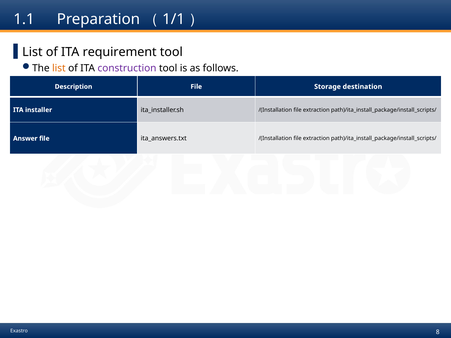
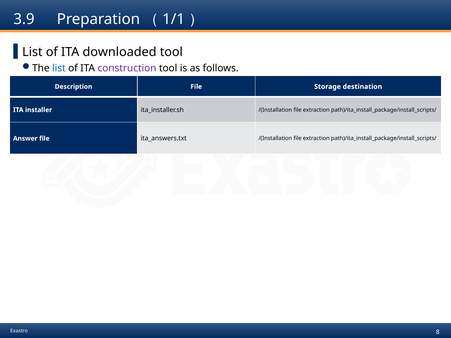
1.1: 1.1 -> 3.9 (24, 19)
requirement: requirement -> downloaded (120, 52)
list colour: orange -> blue (59, 68)
